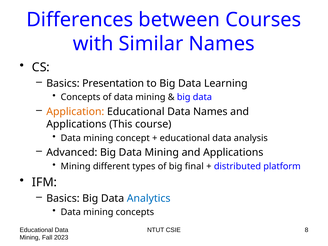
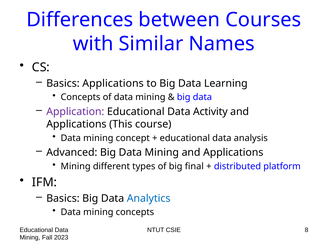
Basics Presentation: Presentation -> Applications (113, 83)
Application colour: orange -> purple (75, 112)
Data Names: Names -> Activity (210, 112)
